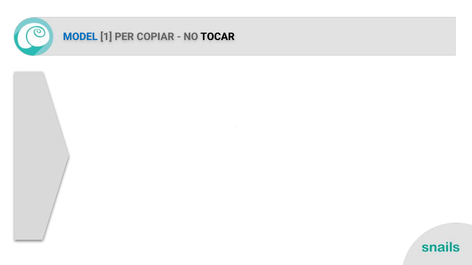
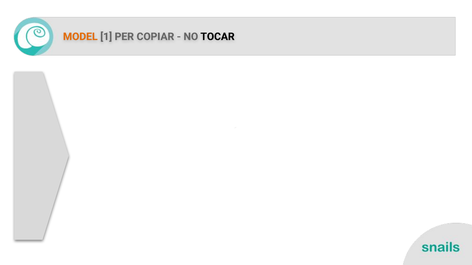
MODEL colour: blue -> orange (80, 37)
